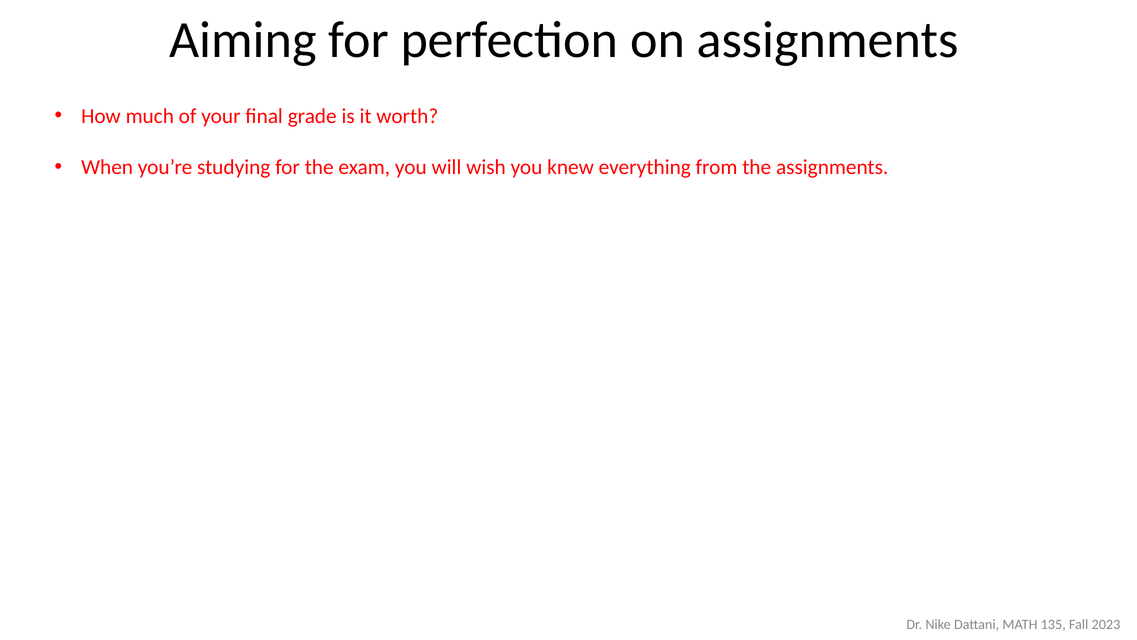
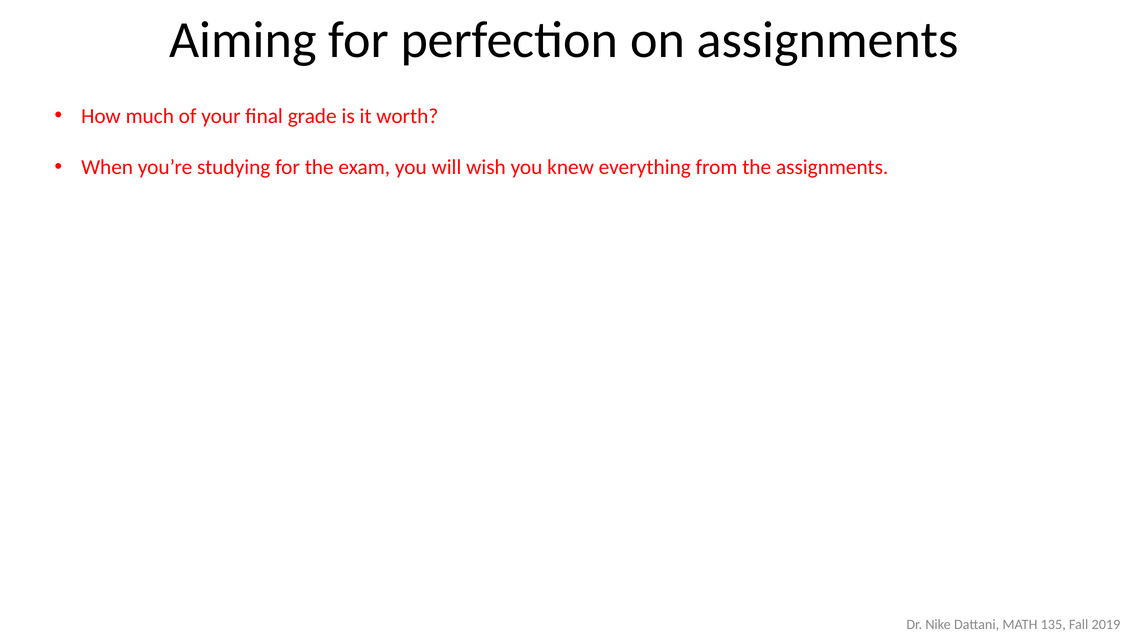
2023: 2023 -> 2019 (1106, 624)
